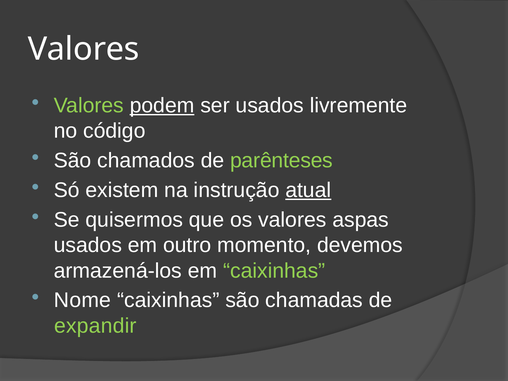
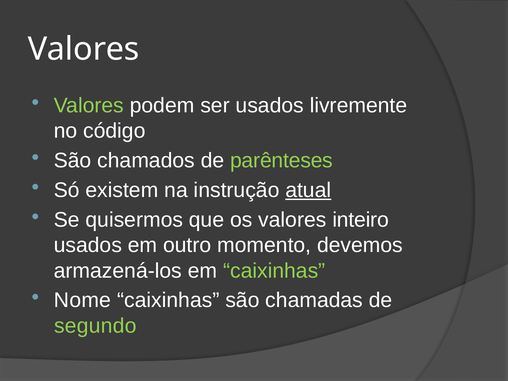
podem underline: present -> none (162, 106)
aspas: aspas -> inteiro (361, 220)
expandir: expandir -> segundo (95, 326)
